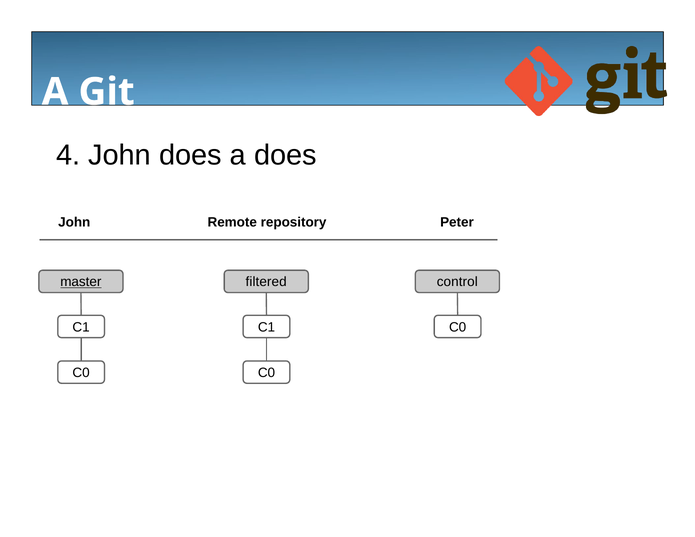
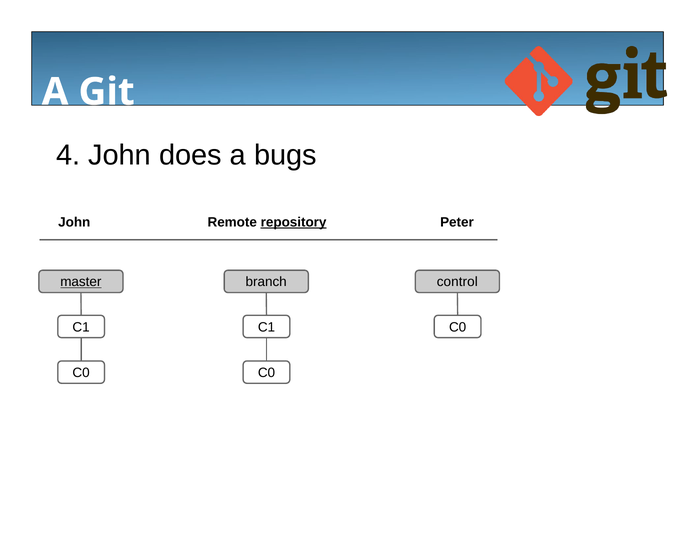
a does: does -> bugs (285, 155)
repository underline: none -> present (294, 222)
filtered: filtered -> branch (266, 282)
